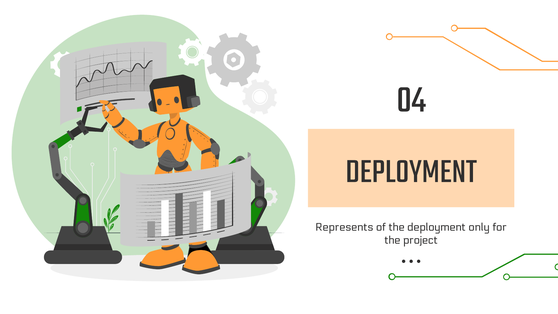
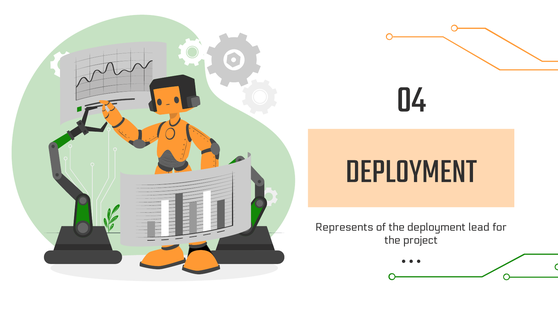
only: only -> lead (479, 227)
